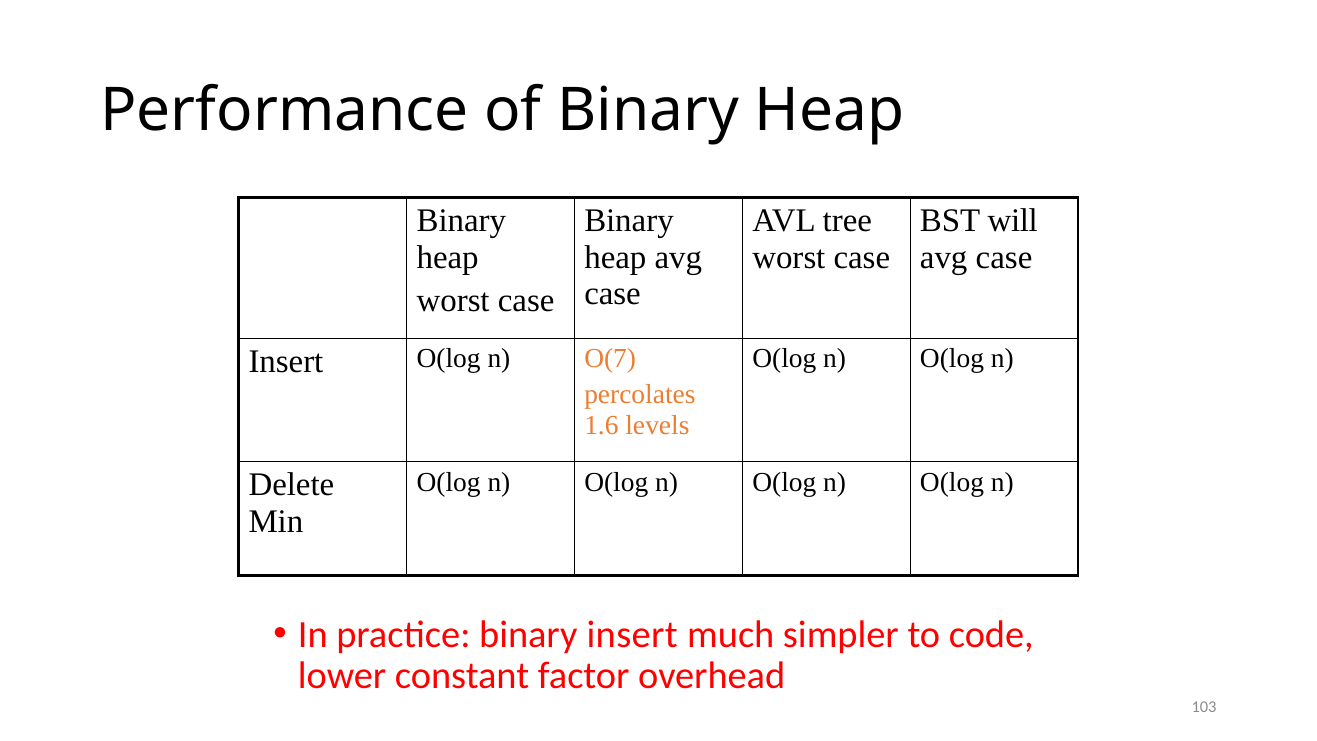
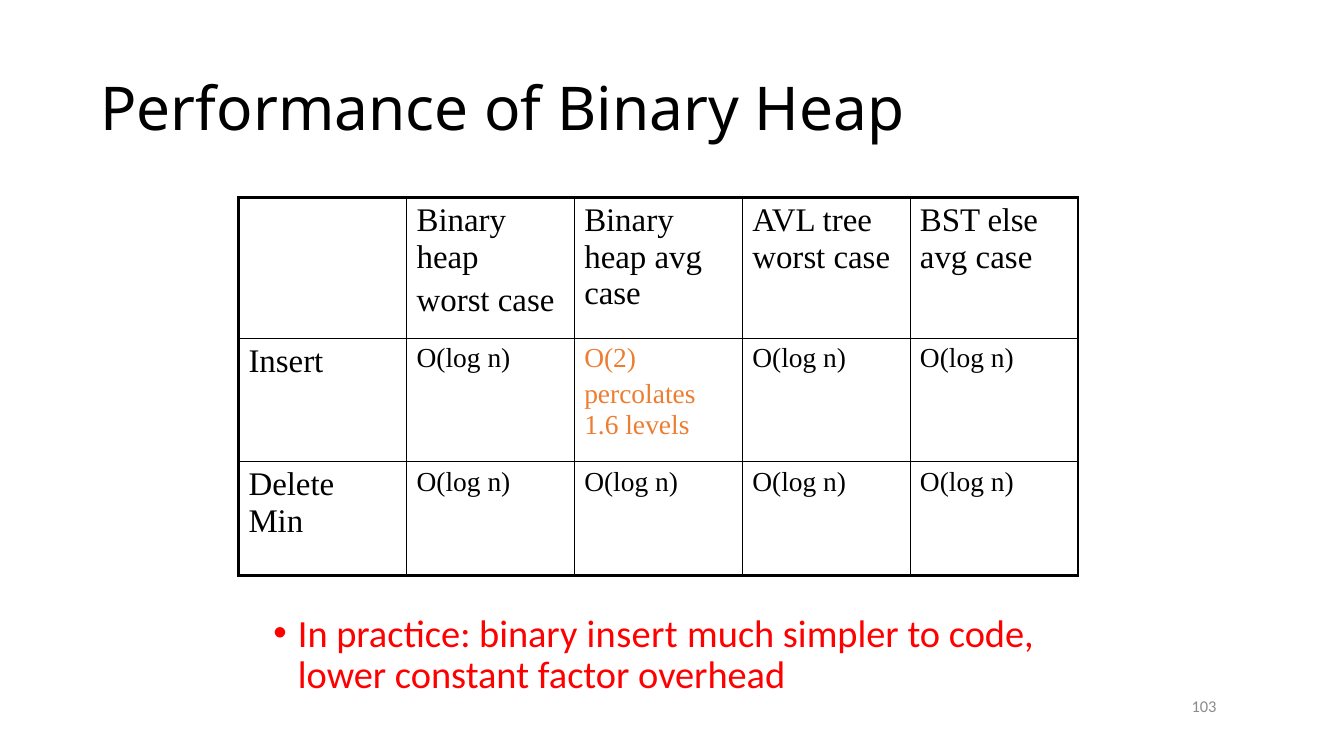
will: will -> else (1013, 221)
O(7: O(7 -> O(2 (610, 359)
